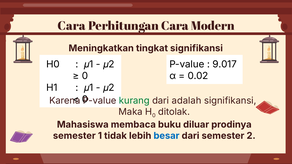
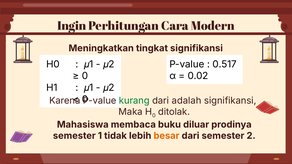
Cara: Cara -> Ingin (72, 26)
9.017: 9.017 -> 0.517 (225, 64)
besar colour: blue -> orange (166, 136)
